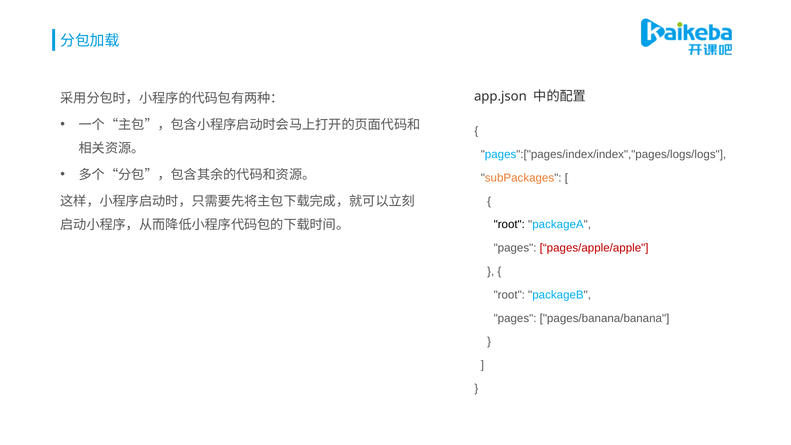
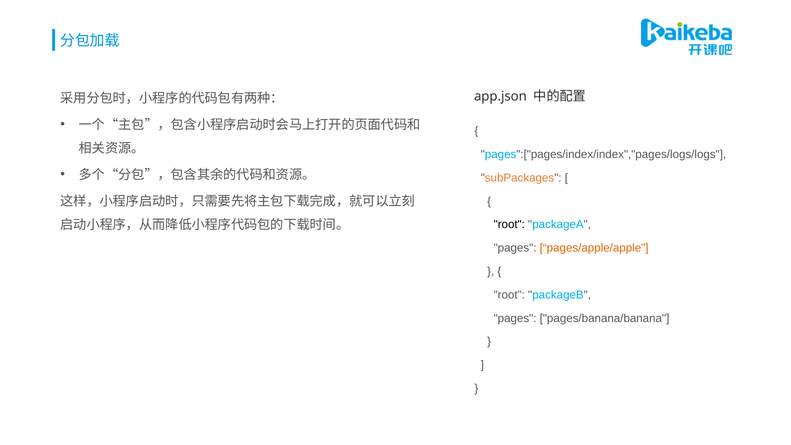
pages/apple/apple colour: red -> orange (594, 248)
